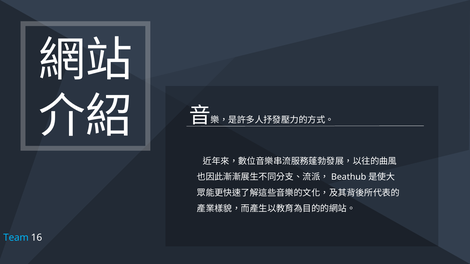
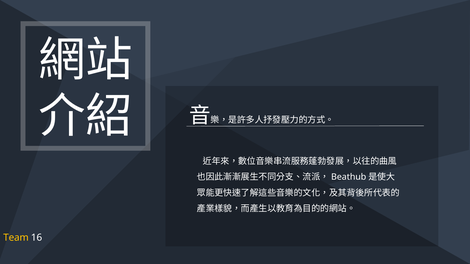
Team colour: light blue -> yellow (16, 238)
